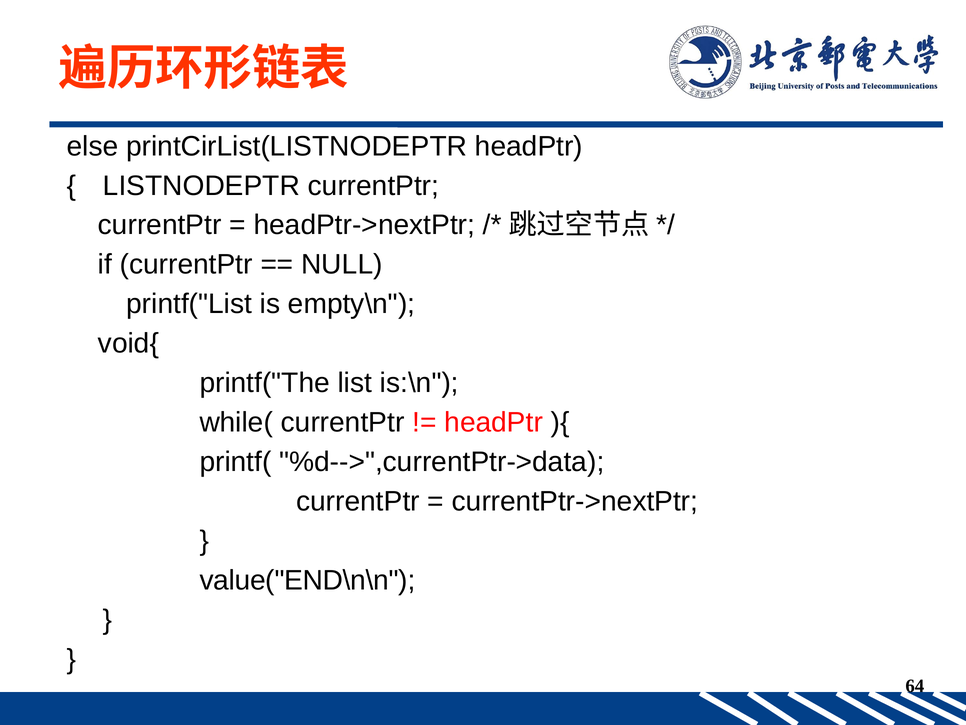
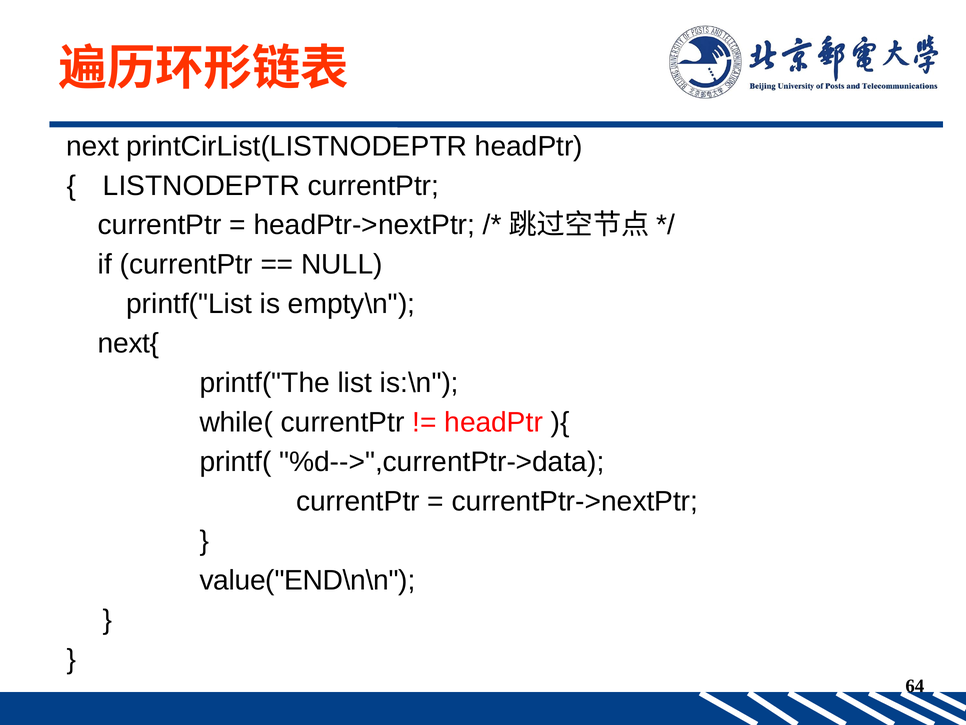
else: else -> next (93, 146)
void{: void{ -> next{ (129, 343)
